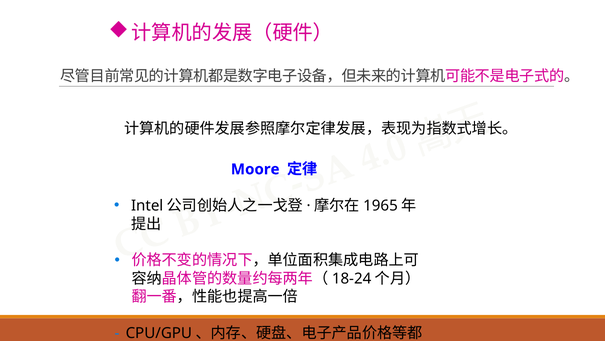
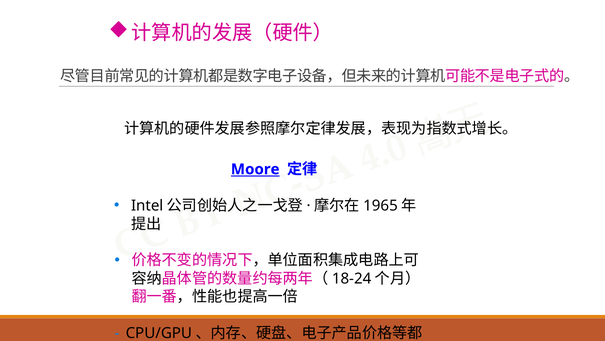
Moore underline: none -> present (255, 169)
